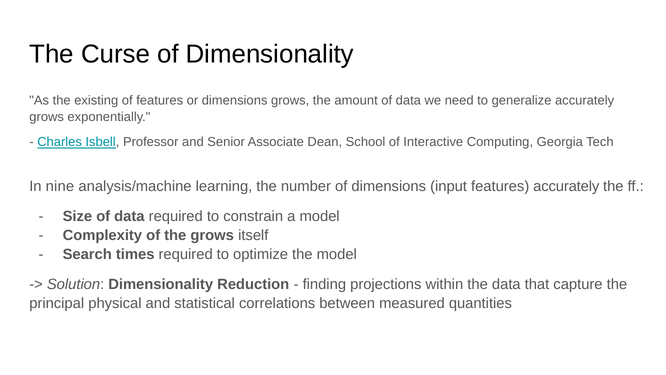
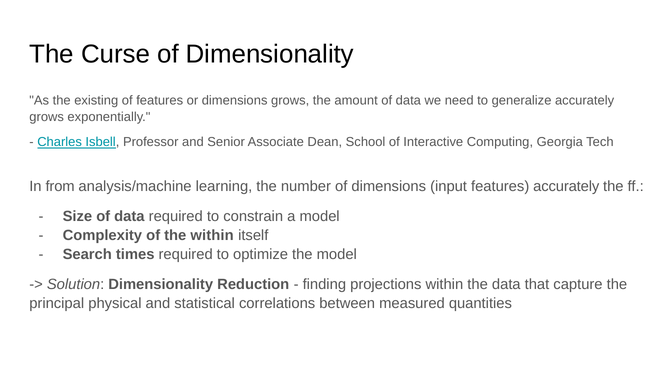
nine: nine -> from (60, 186)
the grows: grows -> within (212, 235)
